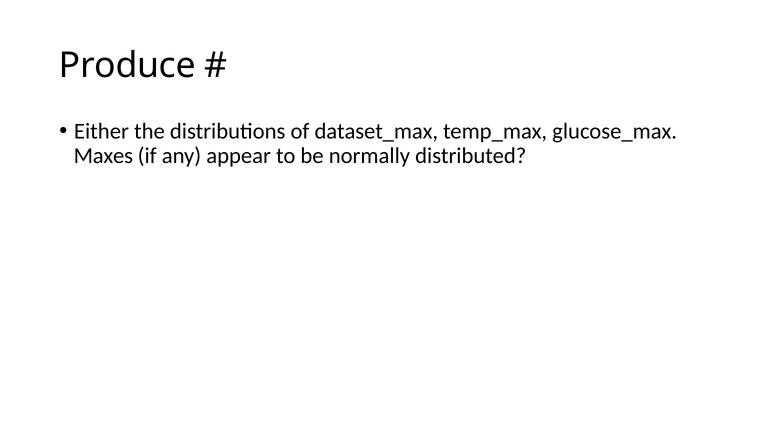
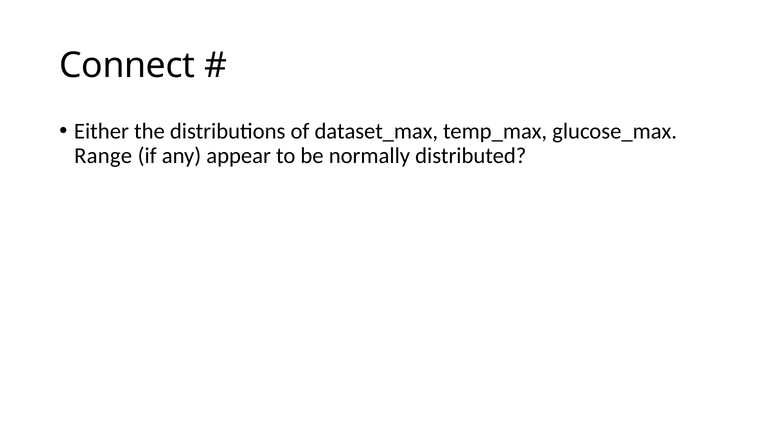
Produce: Produce -> Connect (127, 65)
Maxes: Maxes -> Range (103, 156)
